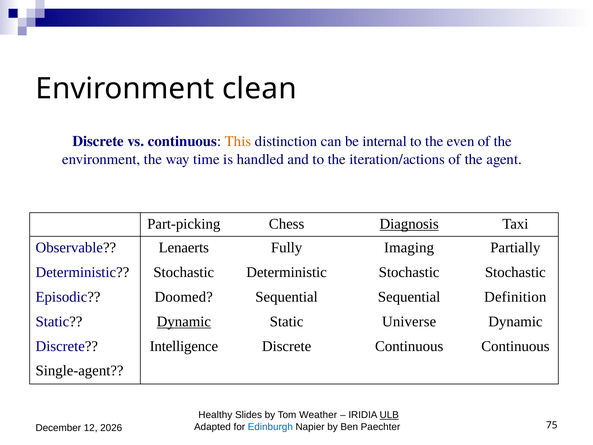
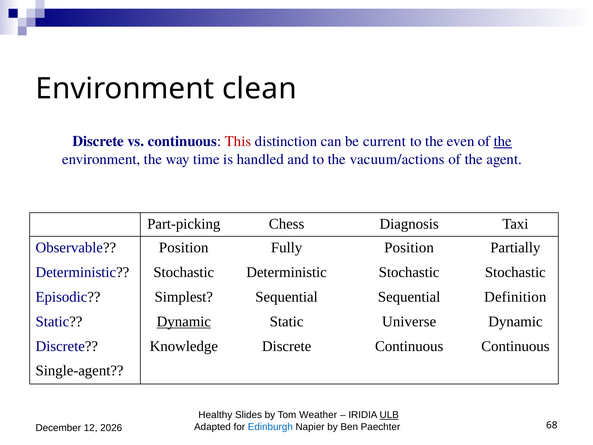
This colour: orange -> red (238, 141)
internal: internal -> current (385, 141)
the underline: none -> present (503, 141)
iteration/actions: iteration/actions -> vacuum/actions (397, 159)
Diagnosis underline: present -> none (409, 224)
Observable Lenaerts: Lenaerts -> Position (184, 247)
Fully Imaging: Imaging -> Position (409, 247)
Doomed: Doomed -> Simplest (184, 297)
Intelligence: Intelligence -> Knowledge (184, 346)
75: 75 -> 68 (552, 425)
